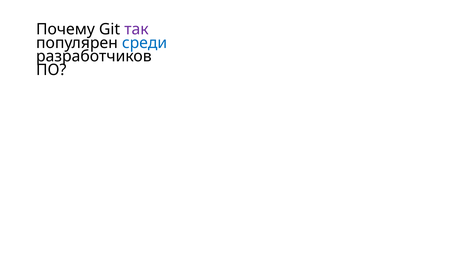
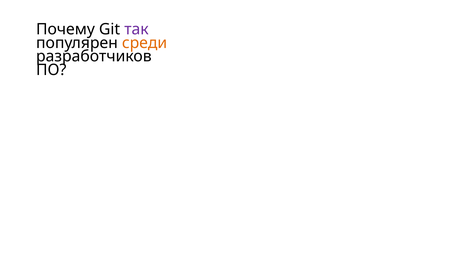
среди colour: blue -> orange (145, 43)
